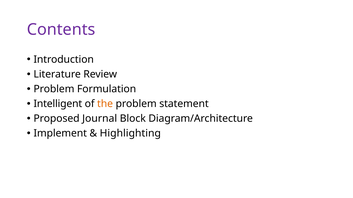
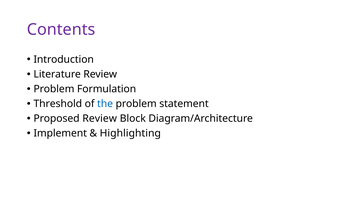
Intelligent: Intelligent -> Threshold (58, 104)
the colour: orange -> blue (105, 104)
Proposed Journal: Journal -> Review (100, 119)
